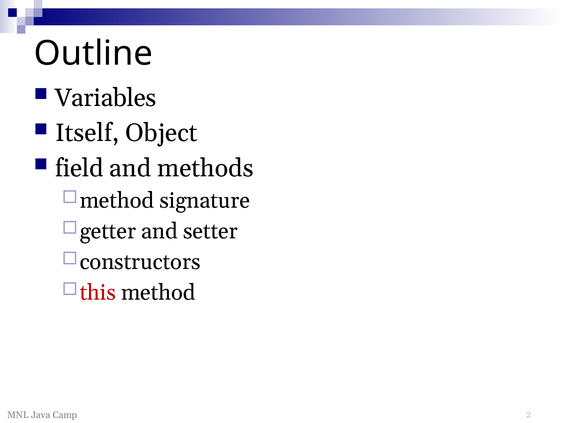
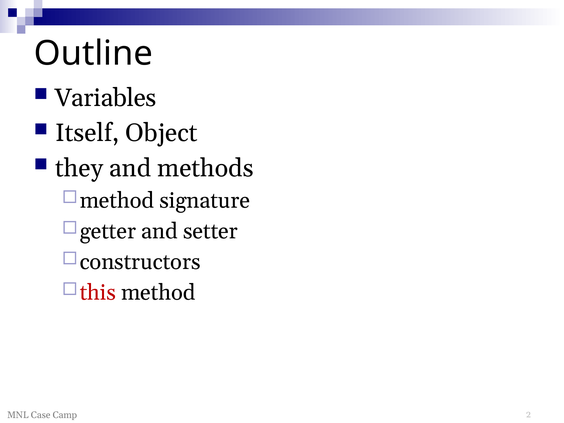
field: field -> they (79, 168)
Java: Java -> Case (41, 415)
